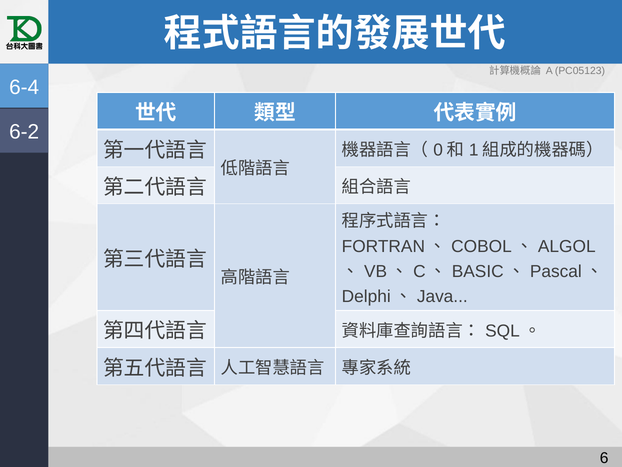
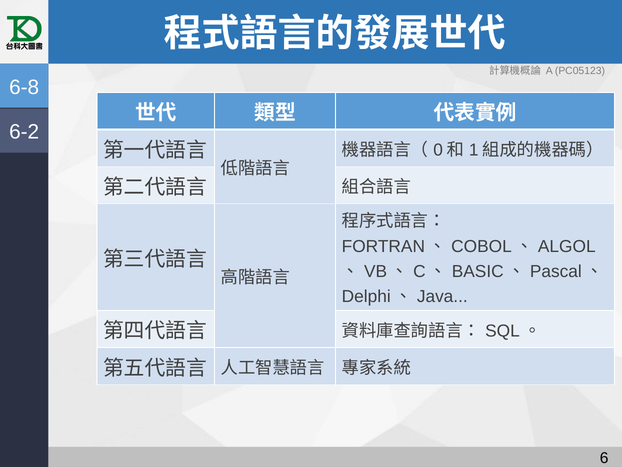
6-4: 6-4 -> 6-8 (24, 87)
